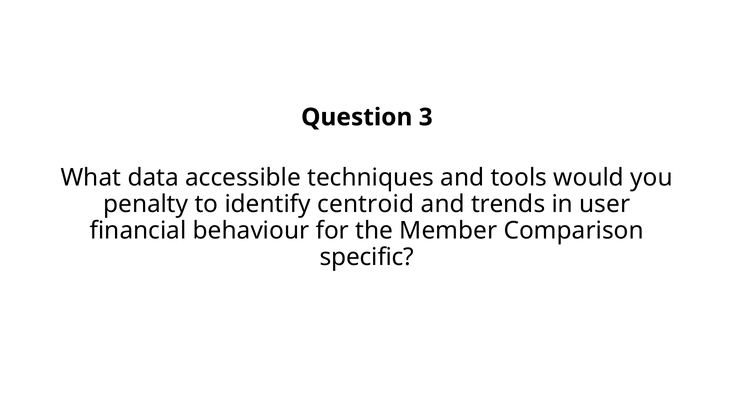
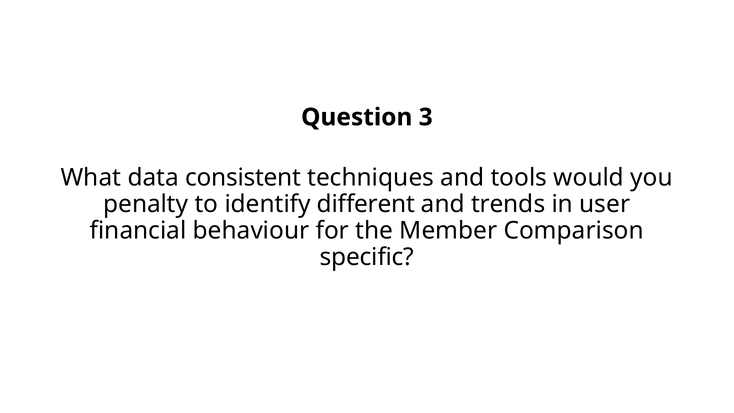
accessible: accessible -> consistent (243, 178)
centroid: centroid -> different (366, 204)
